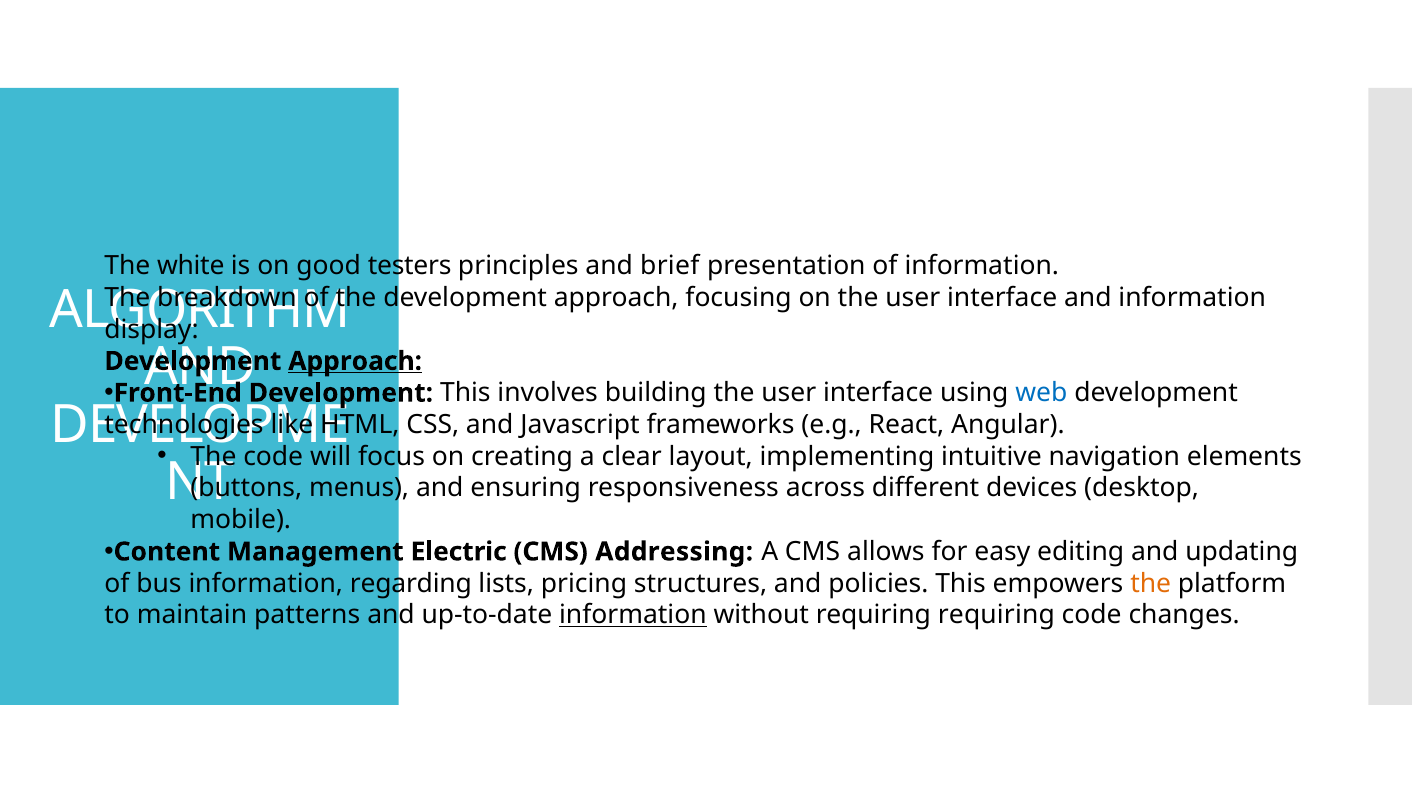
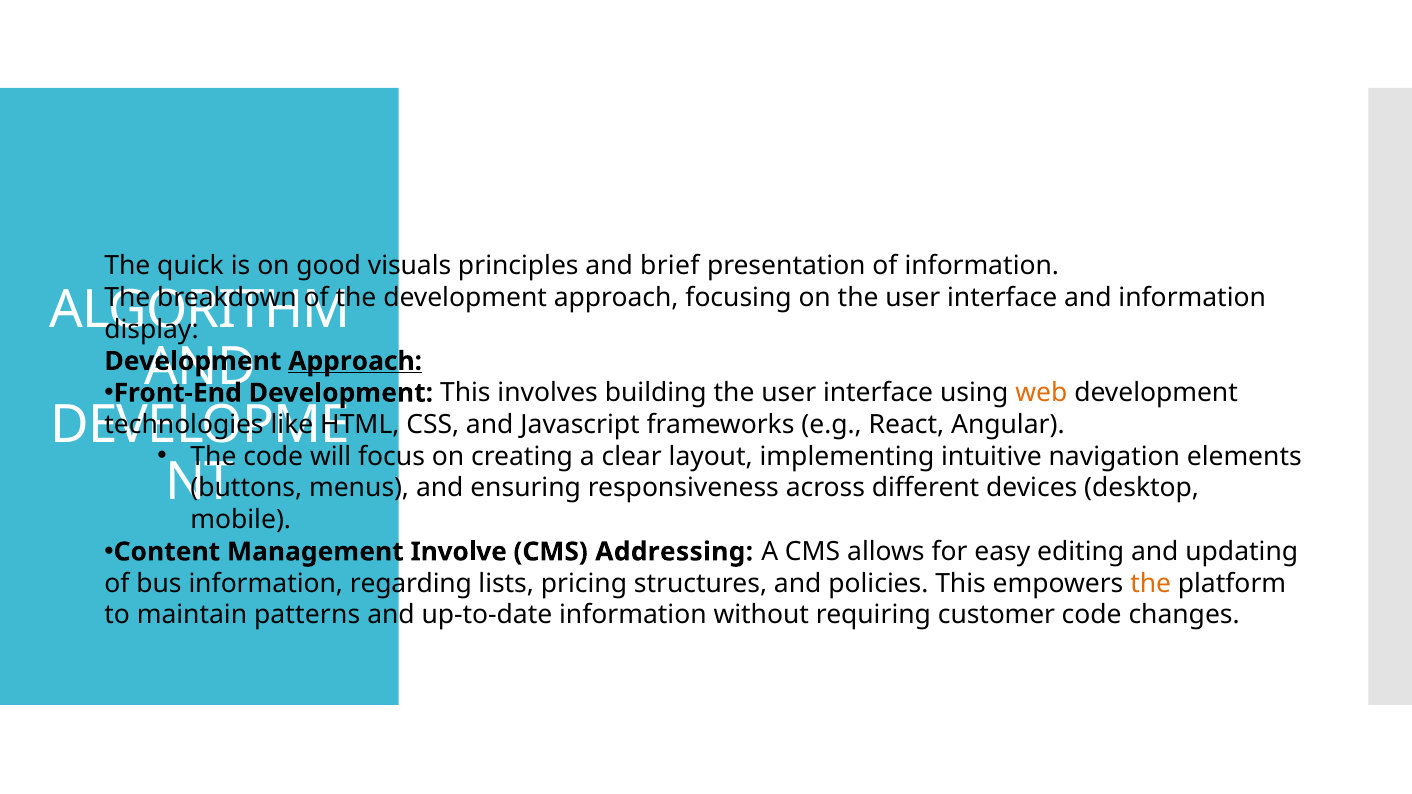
white: white -> quick (191, 266)
testers: testers -> visuals (410, 266)
web colour: blue -> orange (1041, 393)
Electric: Electric -> Involve (459, 552)
information underline: present -> none (633, 615)
requiring requiring: requiring -> customer (996, 615)
